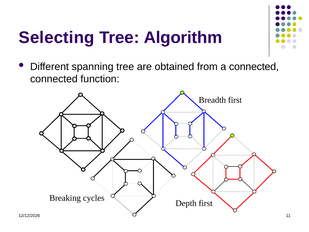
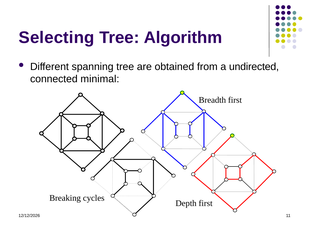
a connected: connected -> undirected (254, 67)
function: function -> minimal (100, 79)
